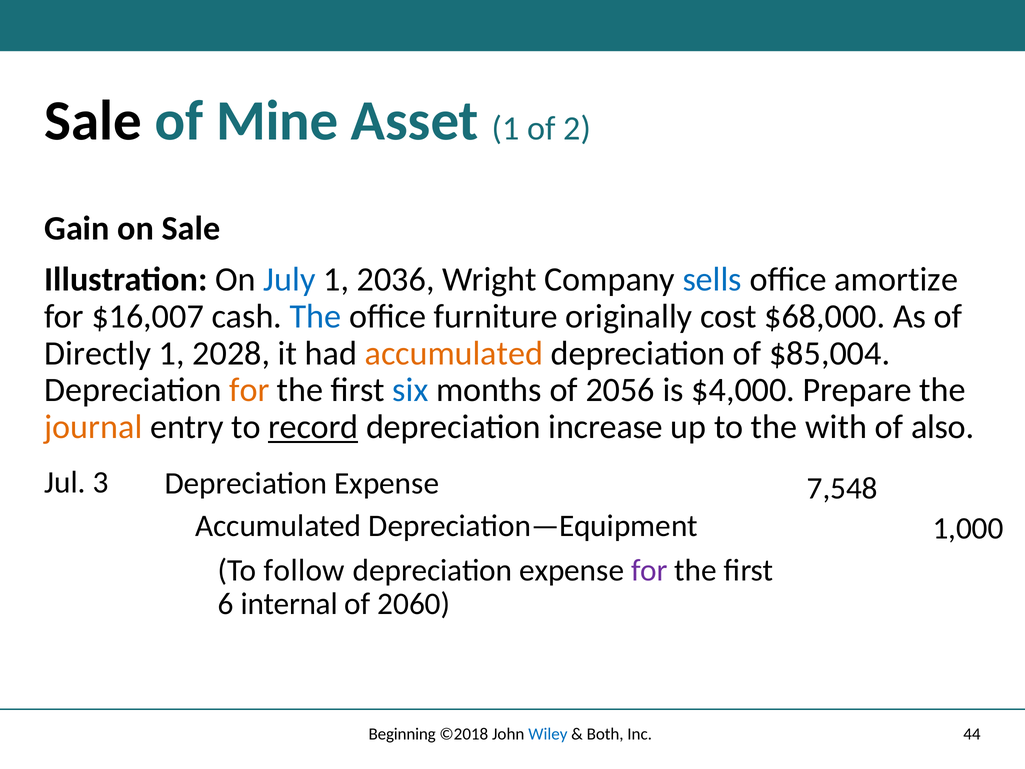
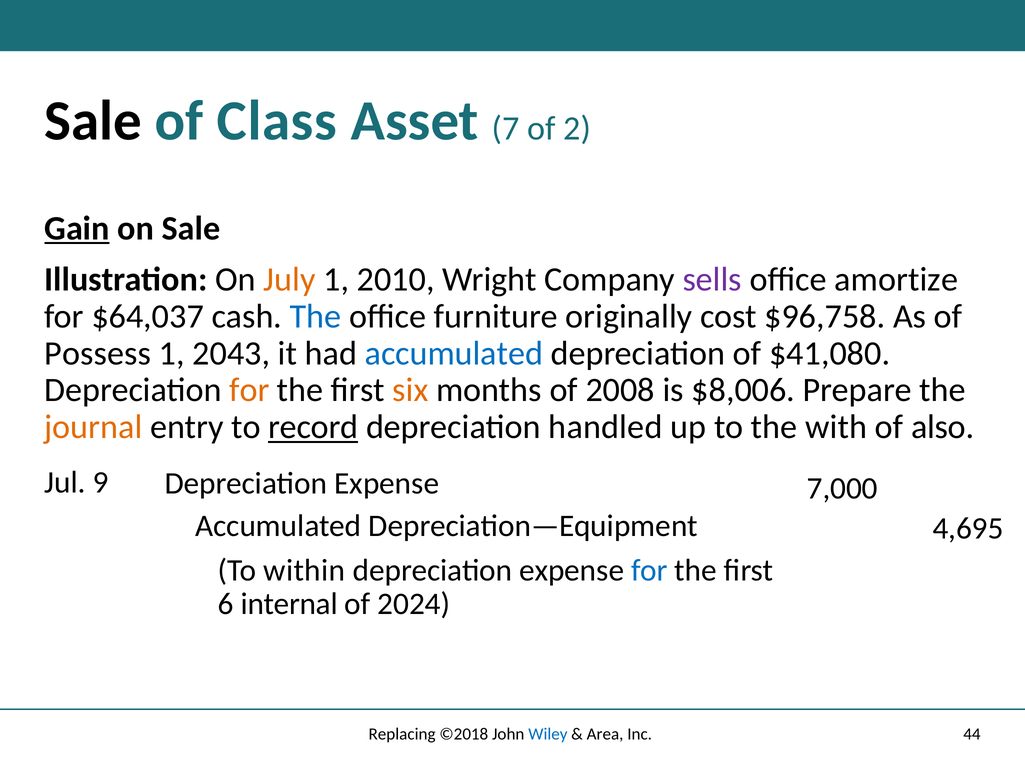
Mine: Mine -> Class (277, 121)
Asset 1: 1 -> 7 (506, 128)
Gain underline: none -> present (77, 228)
July colour: blue -> orange (290, 279)
2036: 2036 -> 2010 (396, 279)
sells colour: blue -> purple (712, 279)
$16,007: $16,007 -> $64,037 (148, 316)
$68,000: $68,000 -> $96,758 (825, 316)
Directly: Directly -> Possess (98, 353)
2028: 2028 -> 2043 (231, 353)
accumulated colour: orange -> blue (454, 353)
$85,004: $85,004 -> $41,080 (830, 353)
six colour: blue -> orange (410, 390)
2056: 2056 -> 2008 (620, 390)
$4,000: $4,000 -> $8,006 (743, 390)
increase: increase -> handled (605, 427)
3: 3 -> 9 (101, 482)
7,548: 7,548 -> 7,000 (842, 488)
1,000: 1,000 -> 4,695 (968, 528)
follow: follow -> within (304, 570)
for colour: purple -> blue (649, 570)
2060: 2060 -> 2024 (414, 604)
Beginning: Beginning -> Replacing (402, 734)
Both: Both -> Area (605, 734)
